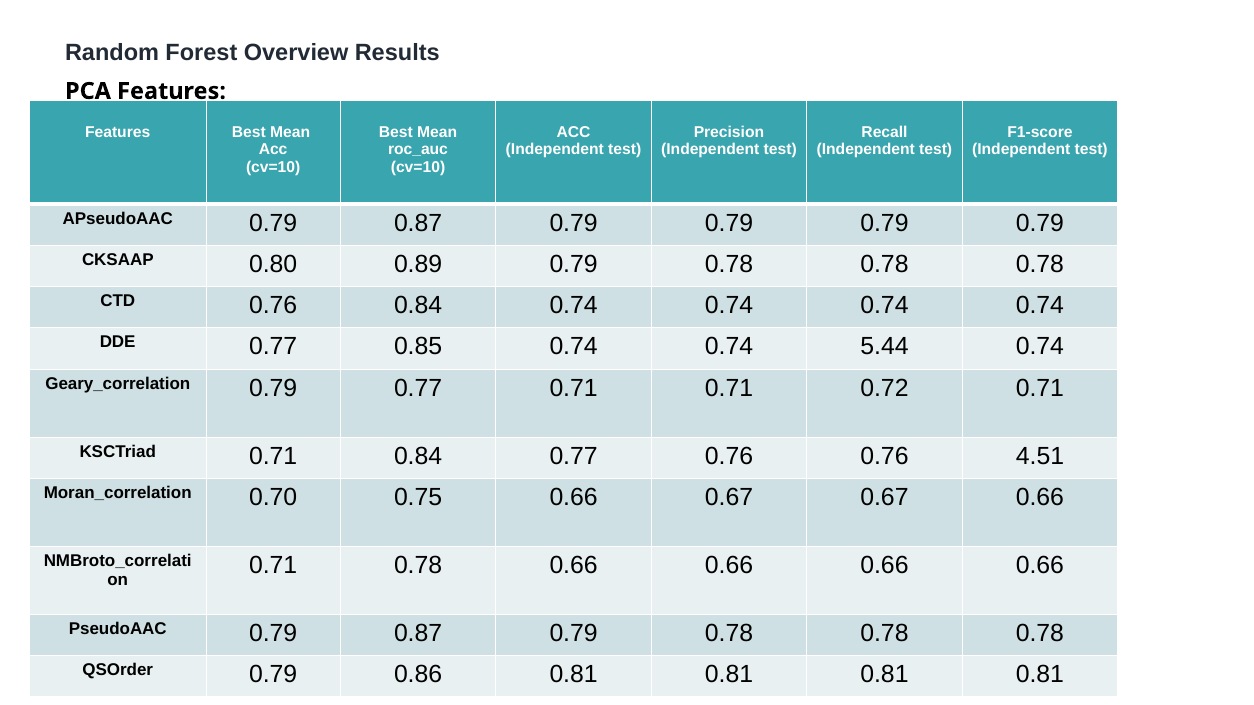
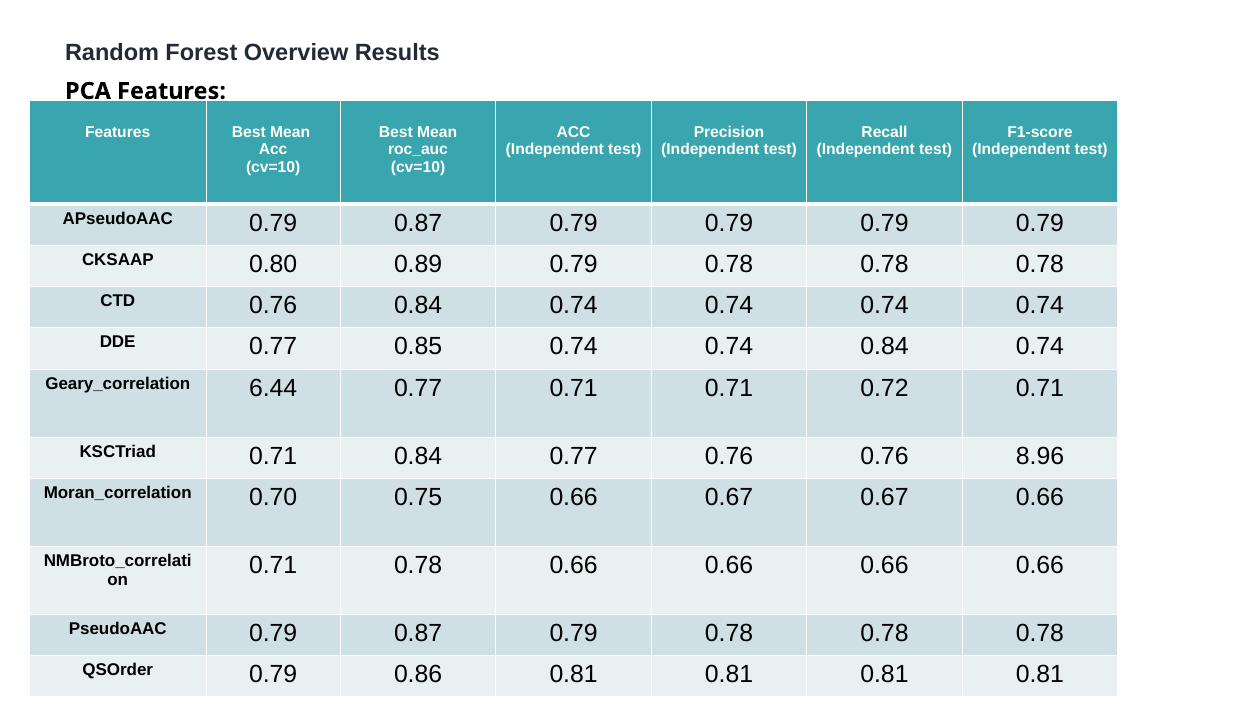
0.74 5.44: 5.44 -> 0.84 (885, 347)
0.79: 0.79 -> 6.44 (273, 388)
4.51: 4.51 -> 8.96 (1040, 456)
